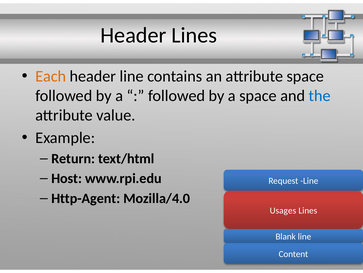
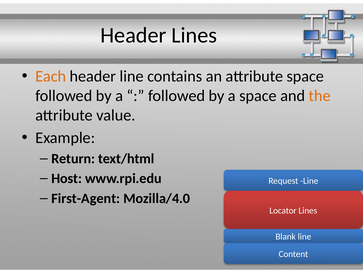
the colour: blue -> orange (320, 96)
Http-Agent: Http-Agent -> First-Agent (86, 198)
Usages: Usages -> Locator (283, 210)
